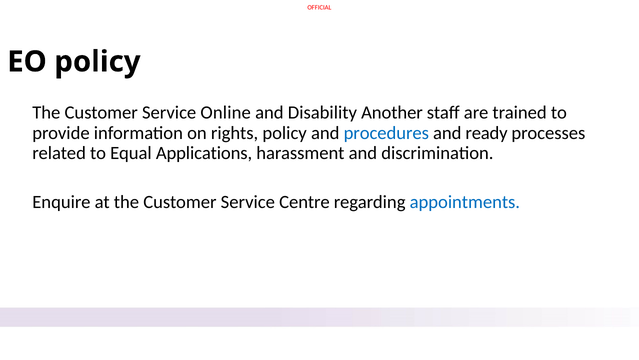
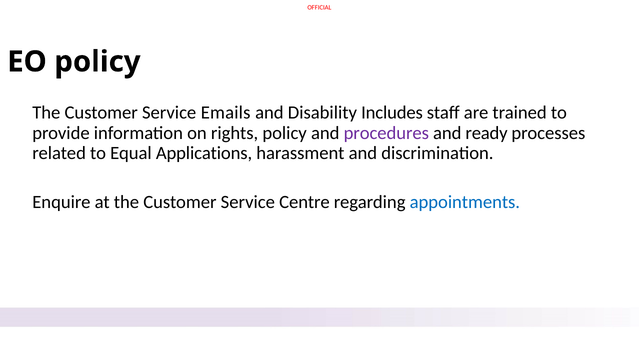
Online: Online -> Emails (226, 113)
Another: Another -> Includes (392, 113)
procedures colour: blue -> purple (386, 133)
